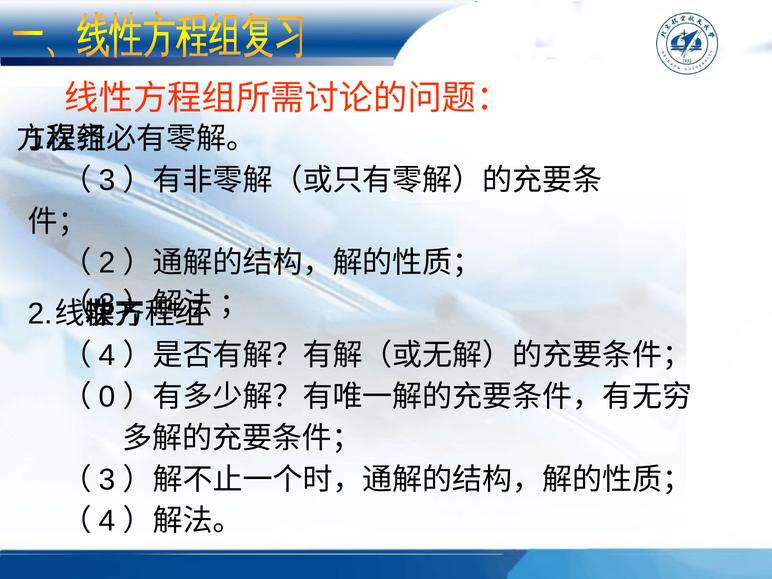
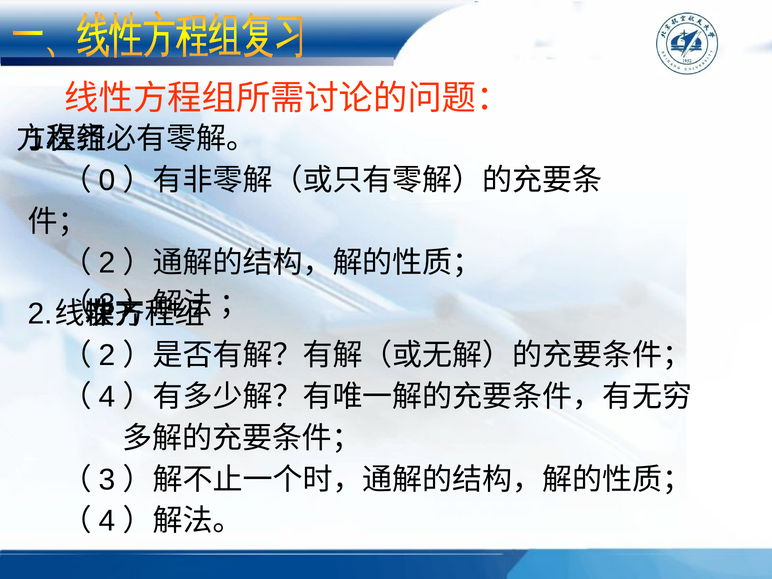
3: 3 -> 0 (107, 180)
4: 4 -> 2 (107, 355)
0: 0 -> 4 (107, 397)
